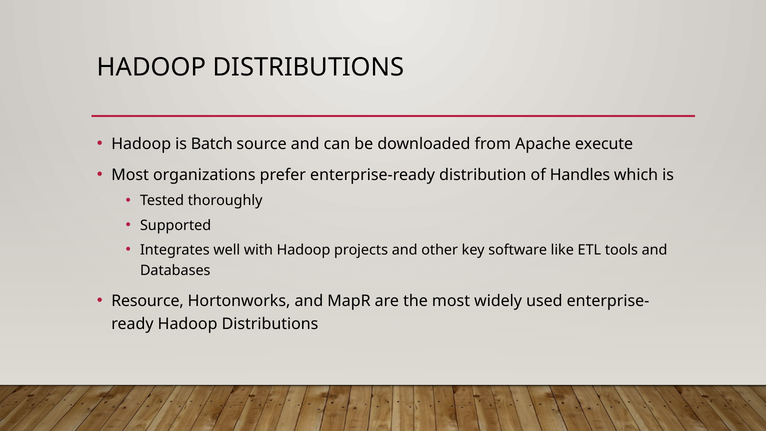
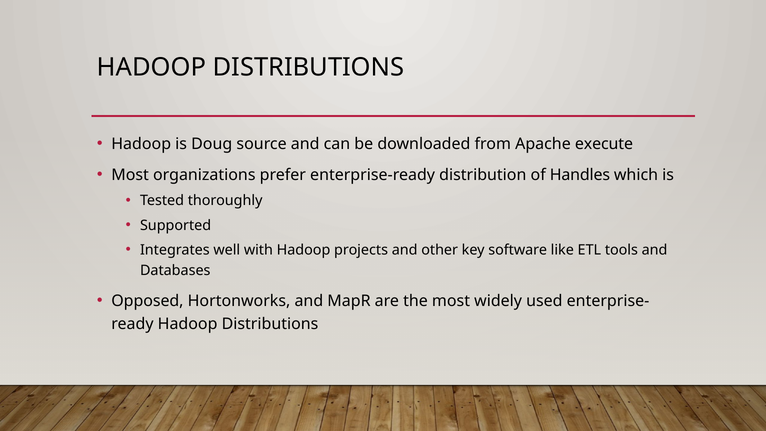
Batch: Batch -> Doug (212, 144)
Resource: Resource -> Opposed (147, 301)
